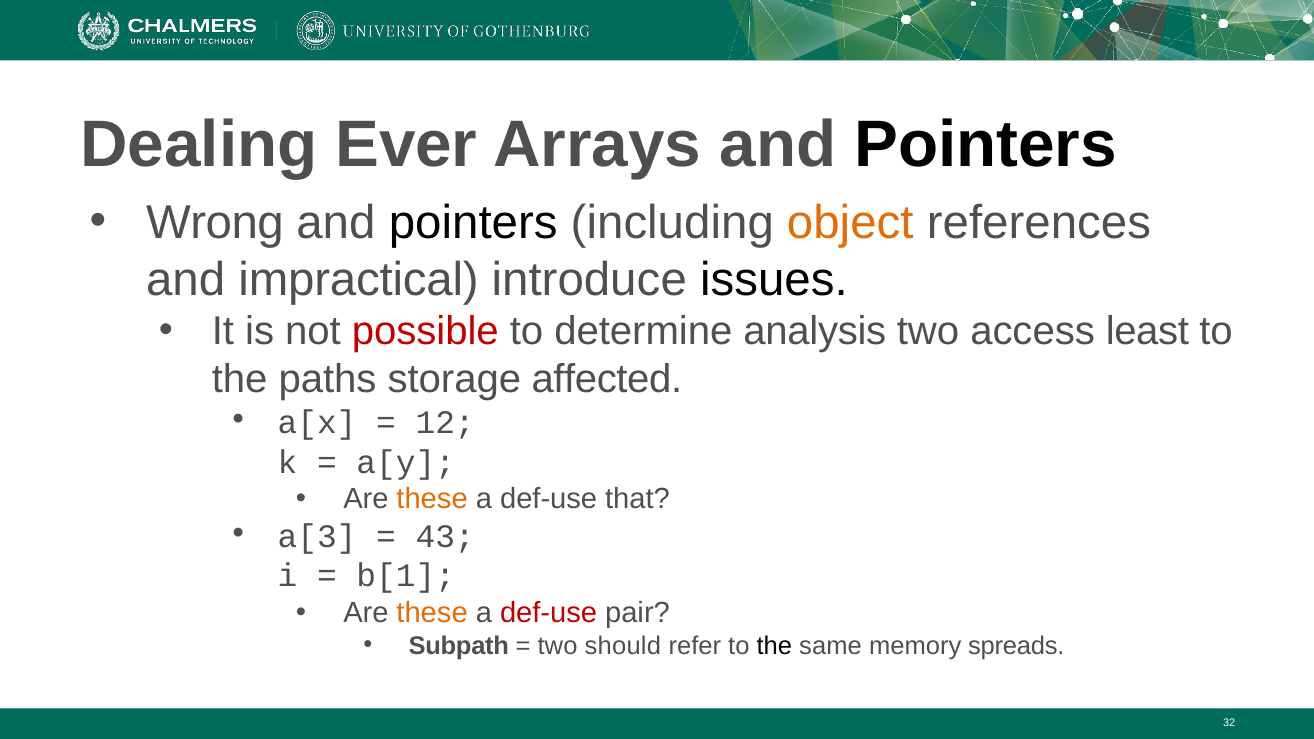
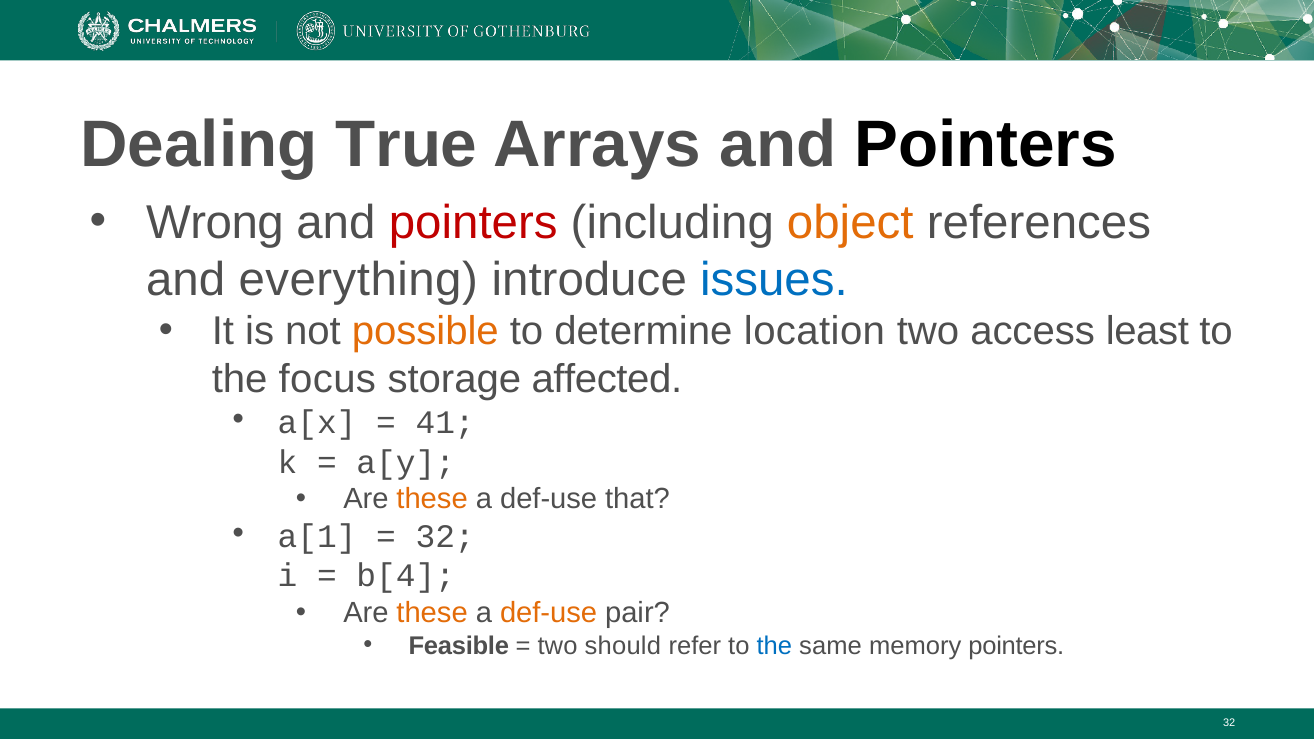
Ever: Ever -> True (407, 145)
pointers colour: black -> red (473, 223)
impractical: impractical -> everything (358, 280)
issues colour: black -> blue (774, 280)
possible colour: red -> orange (425, 332)
analysis: analysis -> location (815, 332)
paths: paths -> focus (327, 380)
12: 12 -> 41 (445, 423)
a[3: a[3 -> a[1 (317, 537)
43: 43 -> 32 (445, 537)
b[1: b[1 -> b[4 (406, 576)
def-use colour: red -> orange (549, 613)
Subpath: Subpath -> Feasible (459, 646)
the colour: black -> blue (774, 646)
memory spreads: spreads -> pointers (1016, 646)
